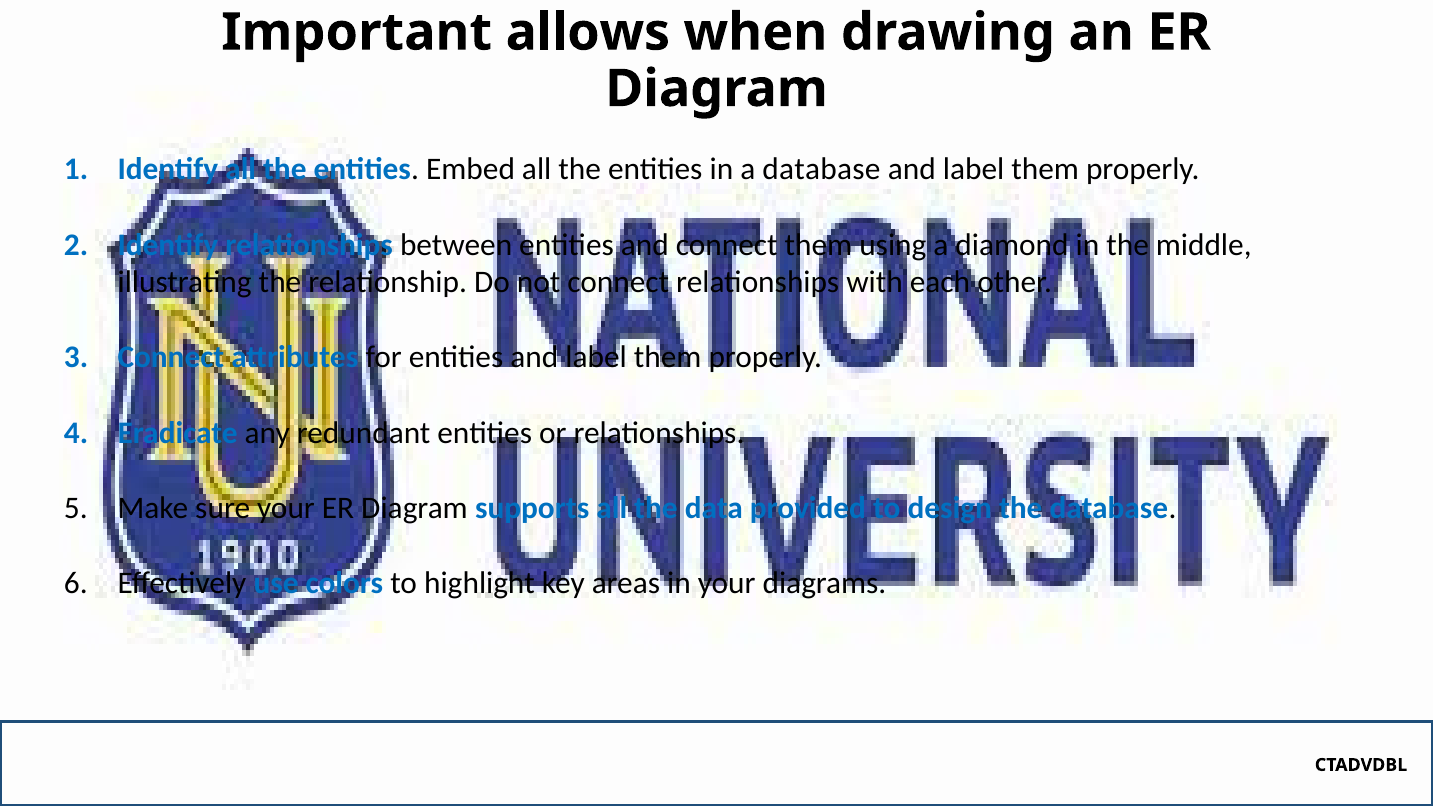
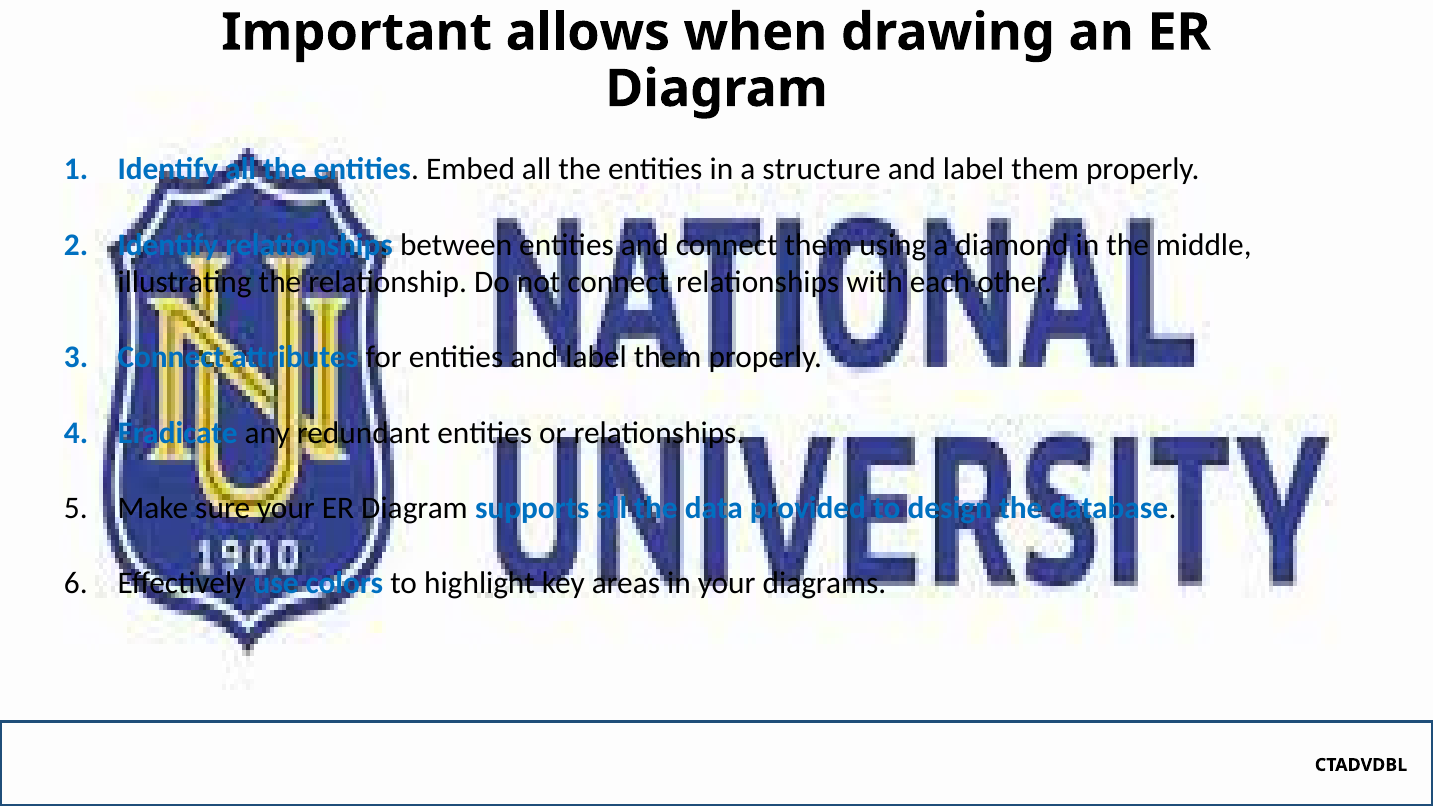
a database: database -> structure (821, 170)
